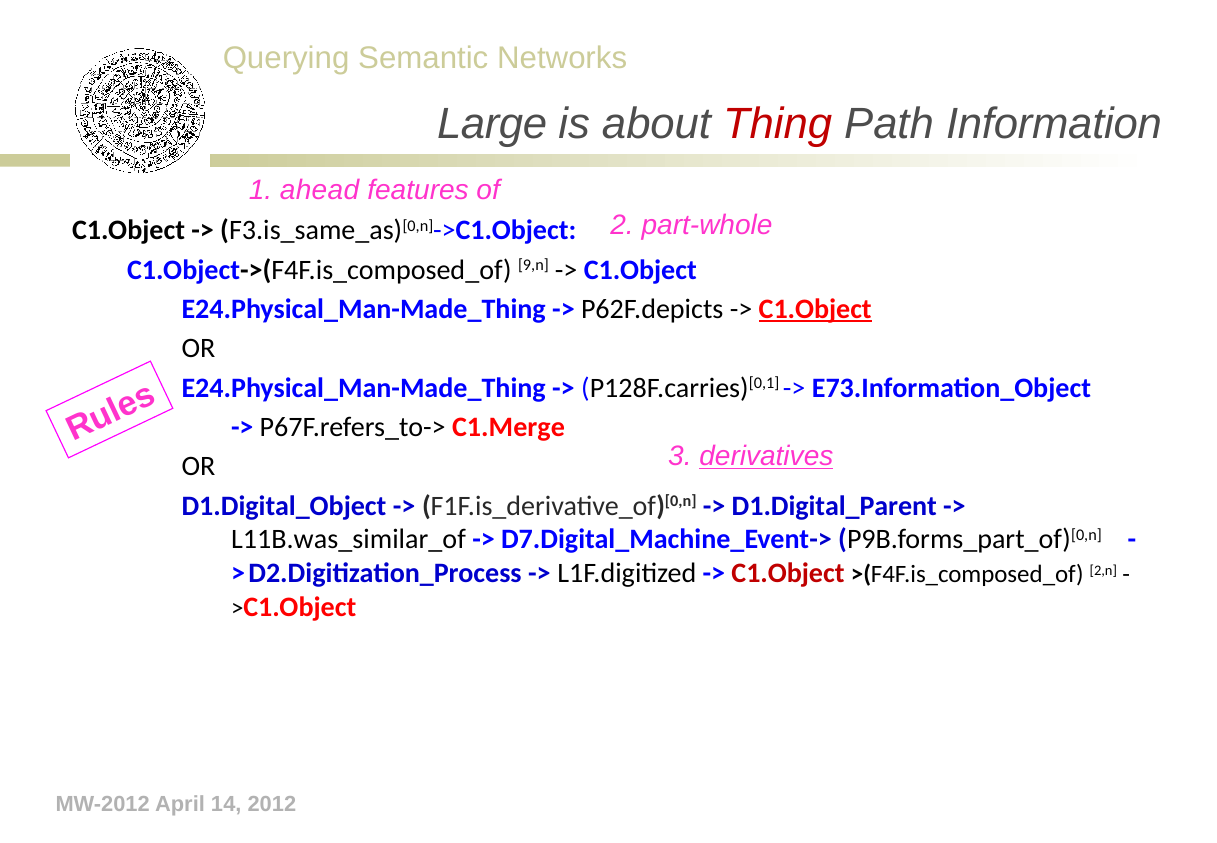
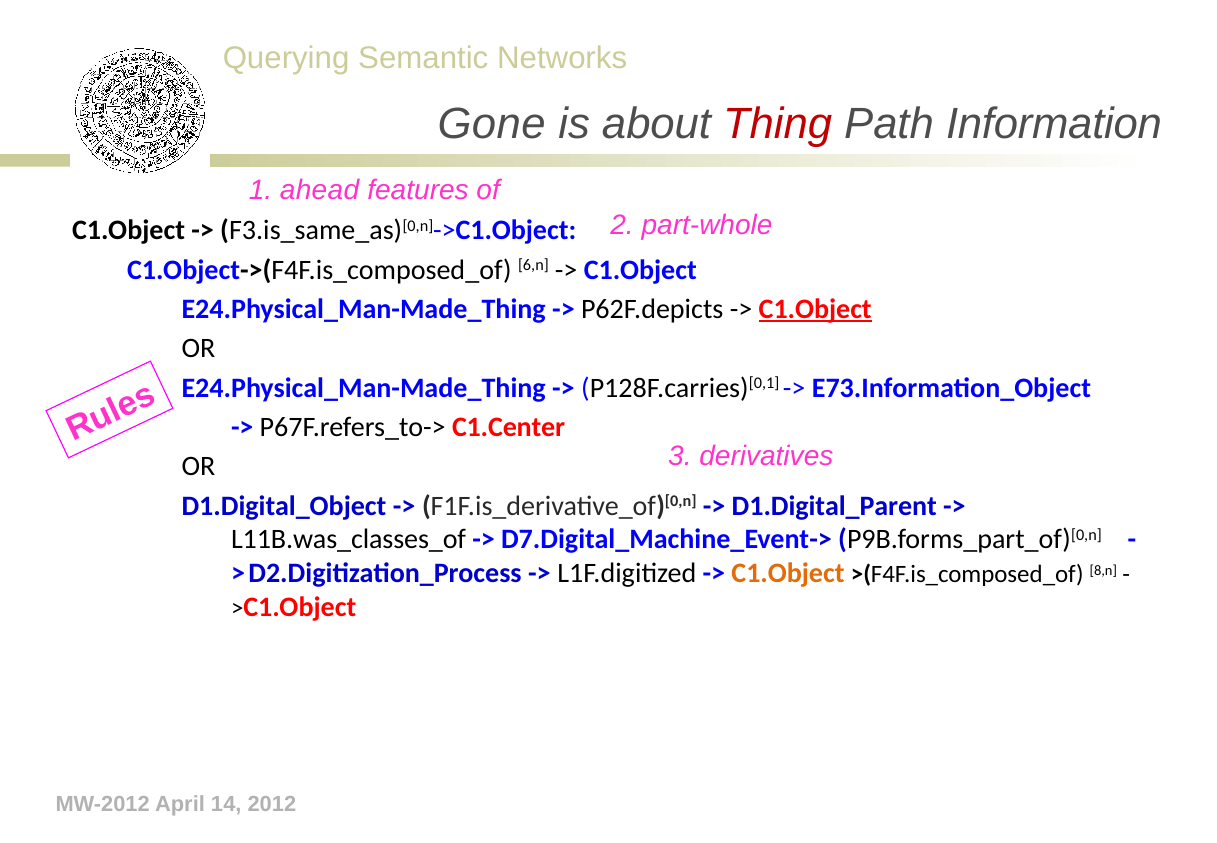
Large: Large -> Gone (492, 124)
9,n: 9,n -> 6,n (533, 265)
C1.Merge: C1.Merge -> C1.Center (509, 427)
derivatives underline: present -> none (766, 456)
L11B.was_similar_of: L11B.was_similar_of -> L11B.was_classes_of (349, 539)
C1.Object colour: red -> orange (788, 573)
2,n: 2,n -> 8,n (1103, 570)
